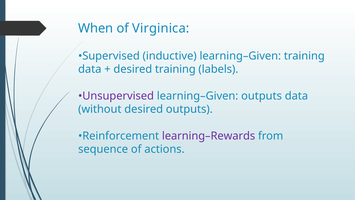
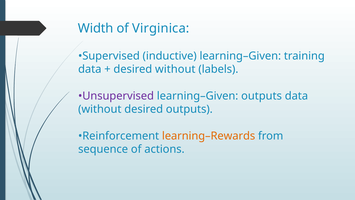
When: When -> Width (96, 28)
desired training: training -> without (175, 69)
learning–Rewards colour: purple -> orange (209, 136)
